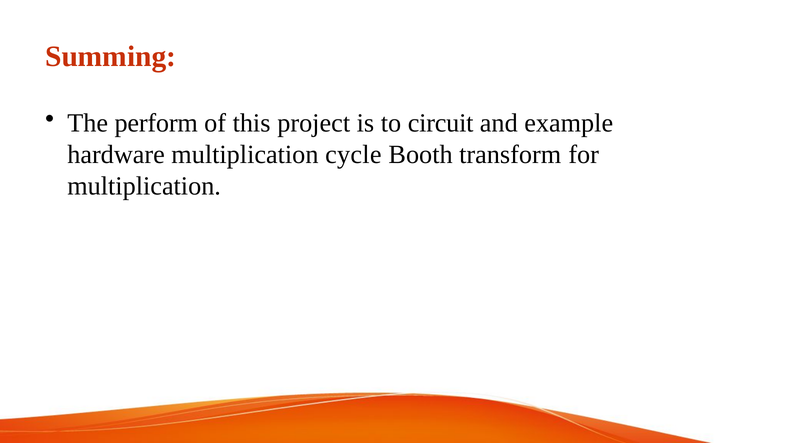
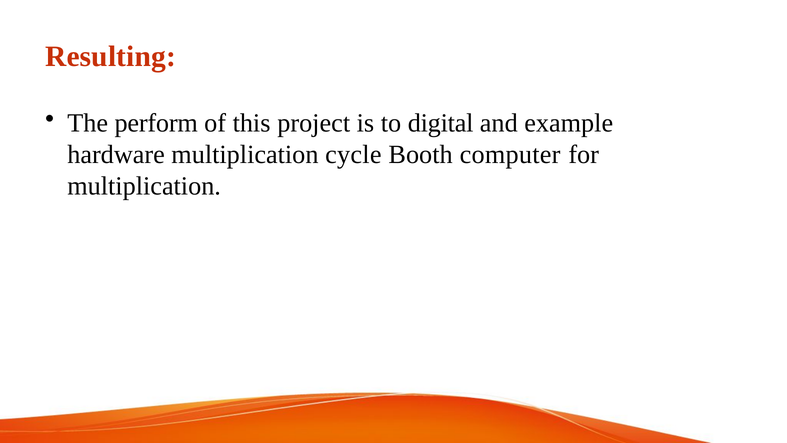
Summing: Summing -> Resulting (111, 56)
circuit: circuit -> digital (441, 123)
transform: transform -> computer (510, 154)
